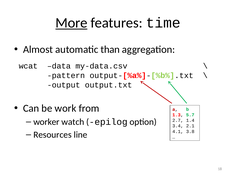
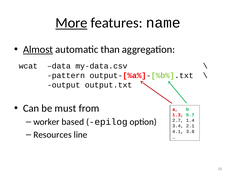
time: time -> name (163, 23)
Almost underline: none -> present (38, 50)
work: work -> must (65, 108)
watch: watch -> based (73, 122)
